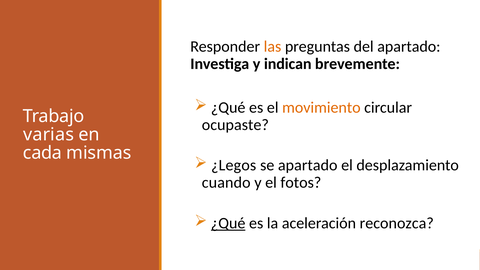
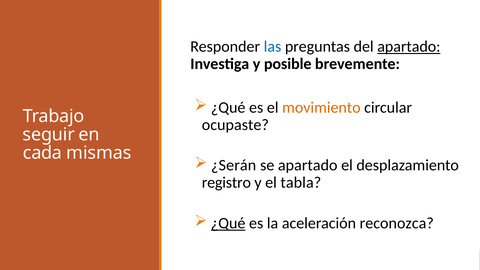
las colour: orange -> blue (273, 47)
apartado underline: none -> present (409, 47)
indican: indican -> posible (288, 64)
varias: varias -> seguir (49, 135)
¿Legos: ¿Legos -> ¿Serán (234, 165)
cuando: cuando -> registro (226, 183)
fotos: fotos -> tabla (301, 183)
